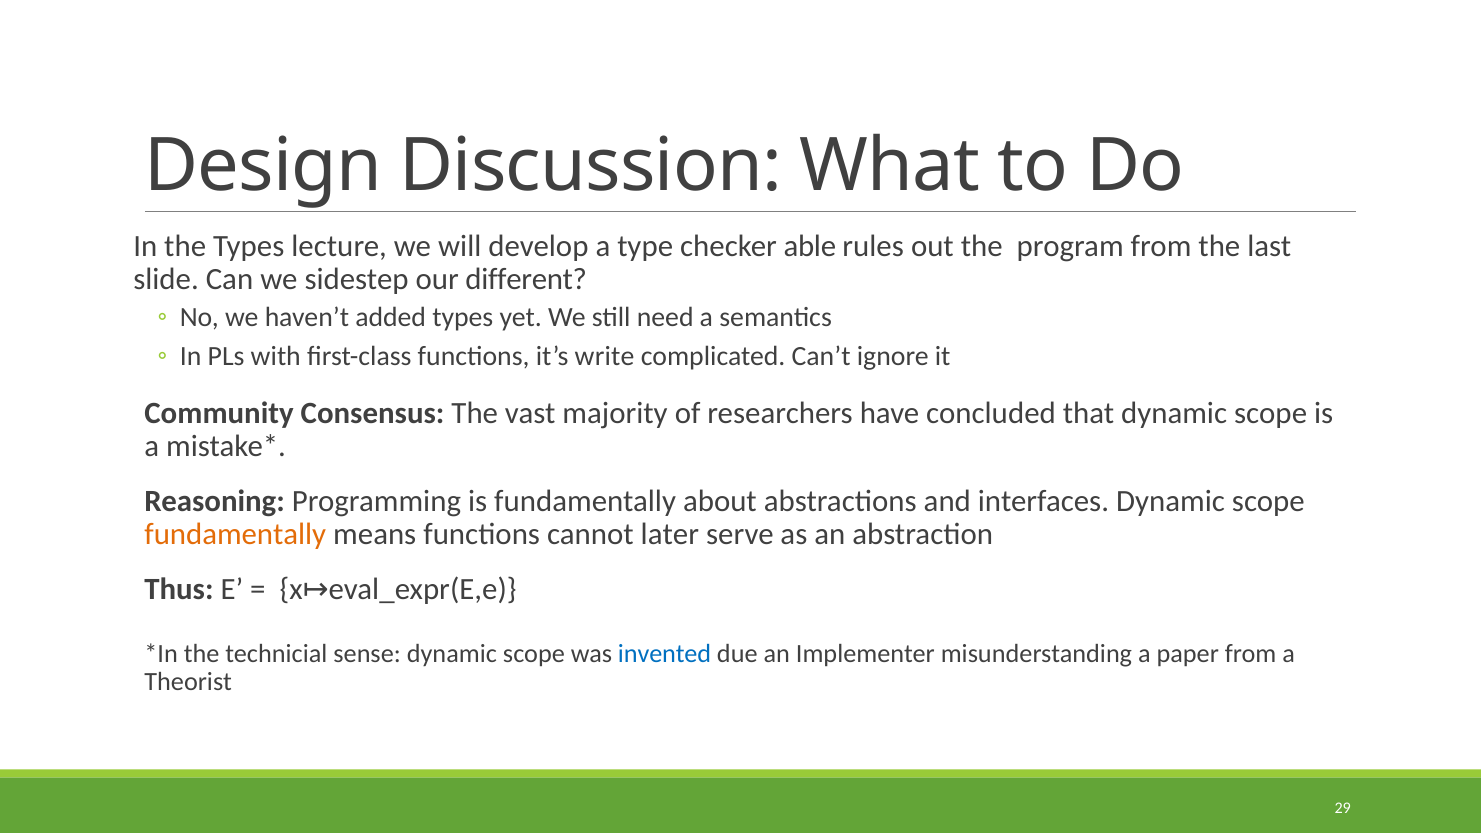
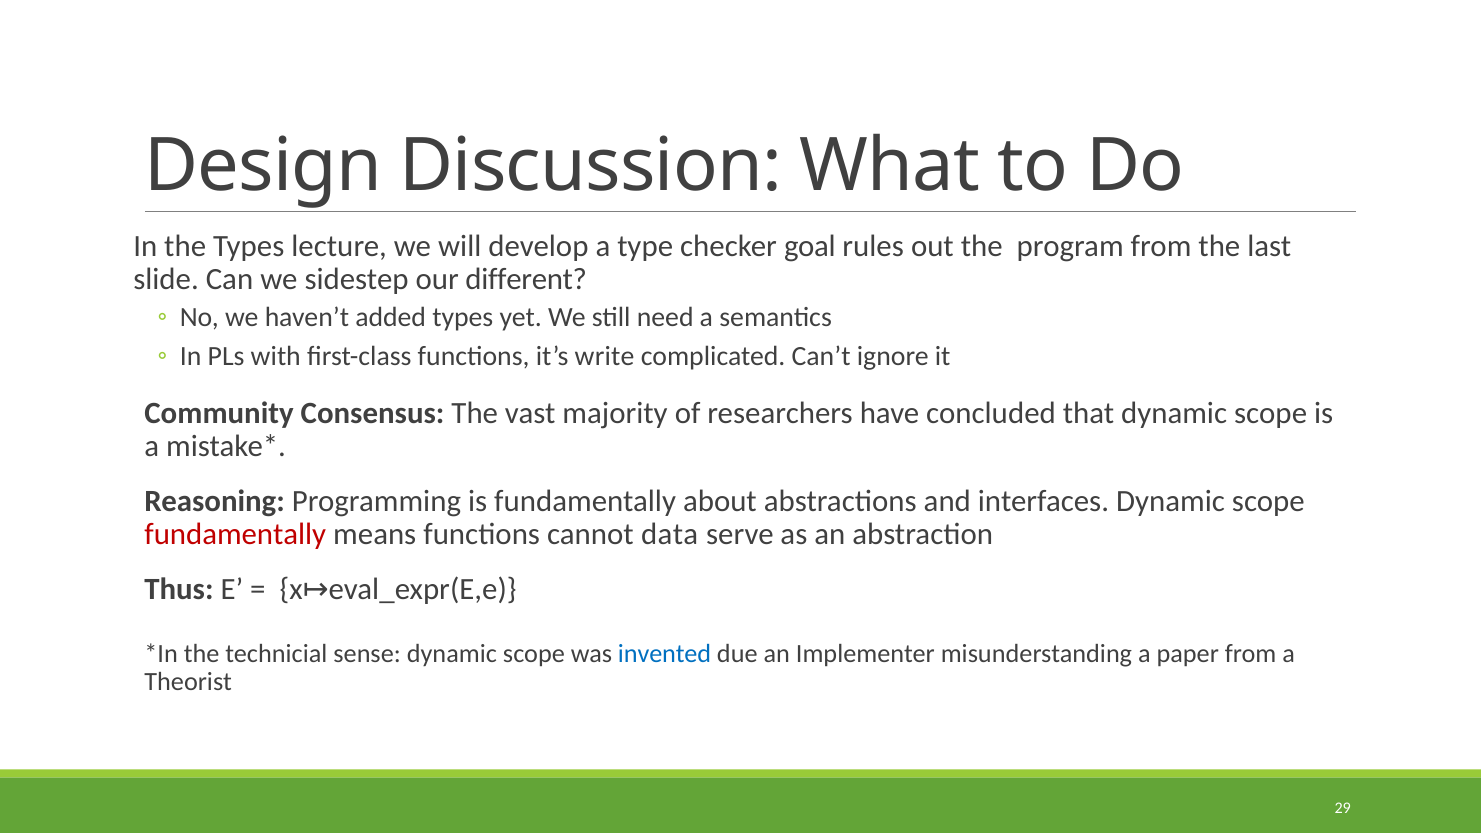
able: able -> goal (810, 246)
fundamentally colour: orange -> red (235, 535)
later: later -> data (670, 535)
